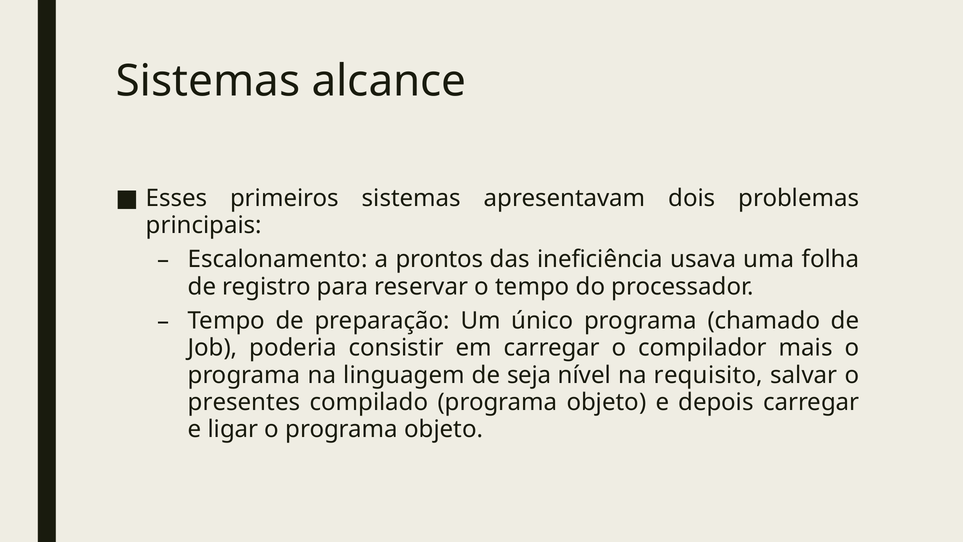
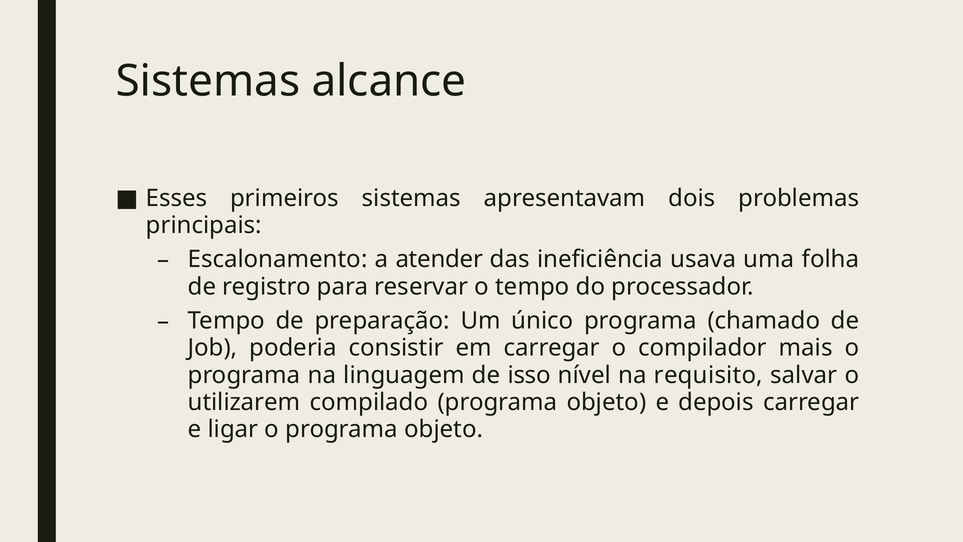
prontos: prontos -> atender (439, 259)
seja: seja -> isso (529, 375)
presentes: presentes -> utilizarem (244, 402)
